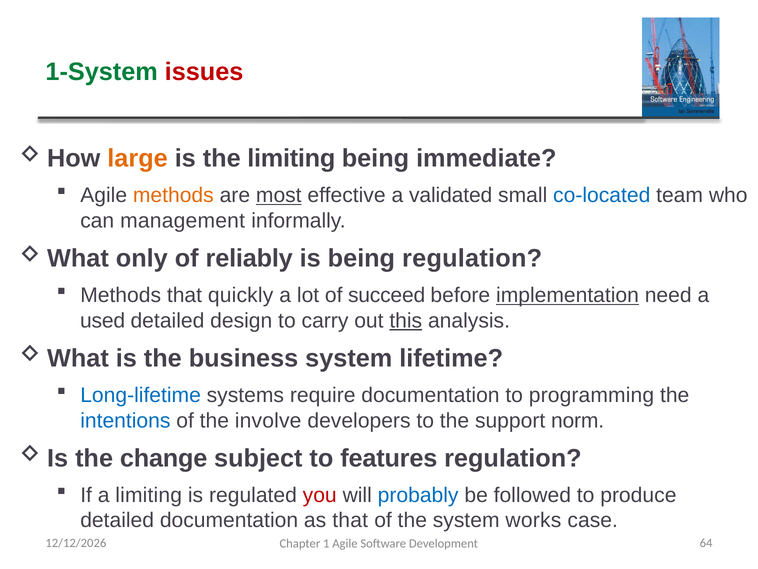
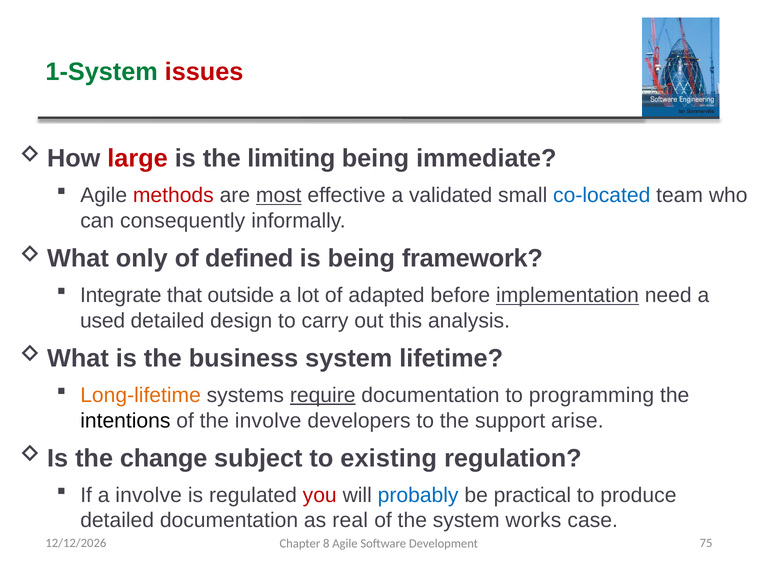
large colour: orange -> red (138, 158)
methods colour: orange -> red (173, 195)
management: management -> consequently (183, 221)
reliably: reliably -> defined (249, 258)
being regulation: regulation -> framework (472, 258)
Methods: Methods -> Integrate (121, 295)
quickly: quickly -> outside (241, 295)
succeed: succeed -> adapted (387, 295)
this underline: present -> none (406, 320)
Long-lifetime colour: blue -> orange (141, 395)
require underline: none -> present (323, 395)
intentions colour: blue -> black (125, 420)
norm: norm -> arise (577, 420)
features: features -> existing (389, 458)
a limiting: limiting -> involve (149, 495)
followed: followed -> practical (532, 495)
as that: that -> real (350, 520)
1: 1 -> 8 (326, 543)
64: 64 -> 75 (706, 543)
